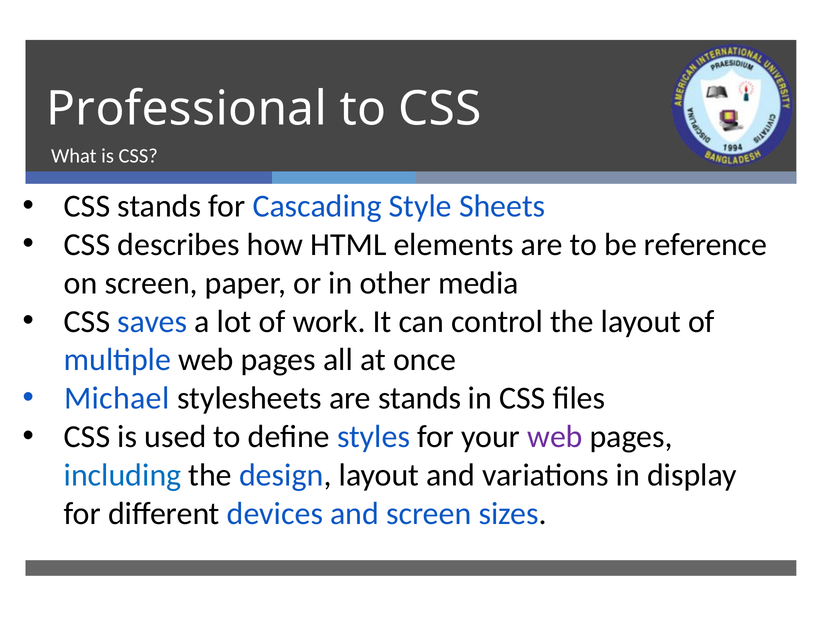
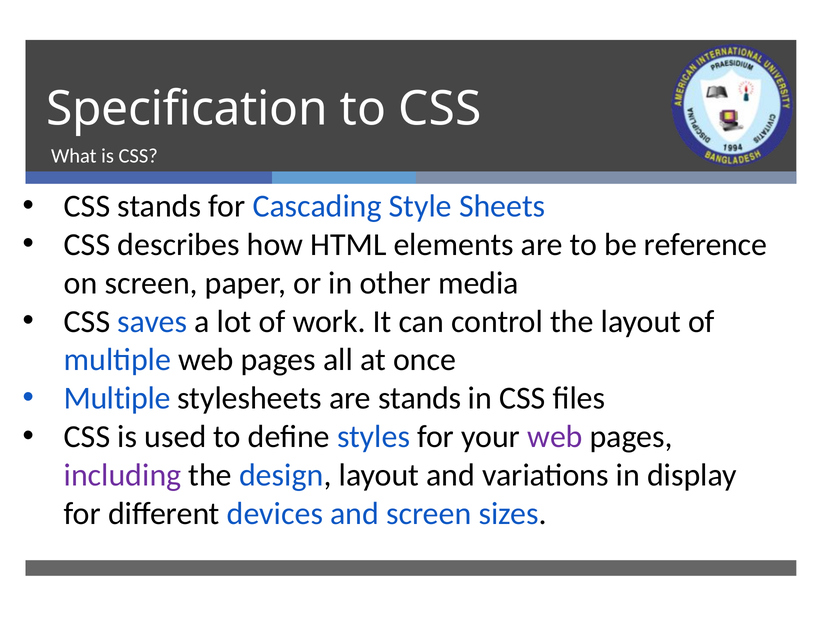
Professional: Professional -> Specification (187, 109)
Michael: Michael -> Multiple (117, 398)
including colour: blue -> purple (123, 475)
